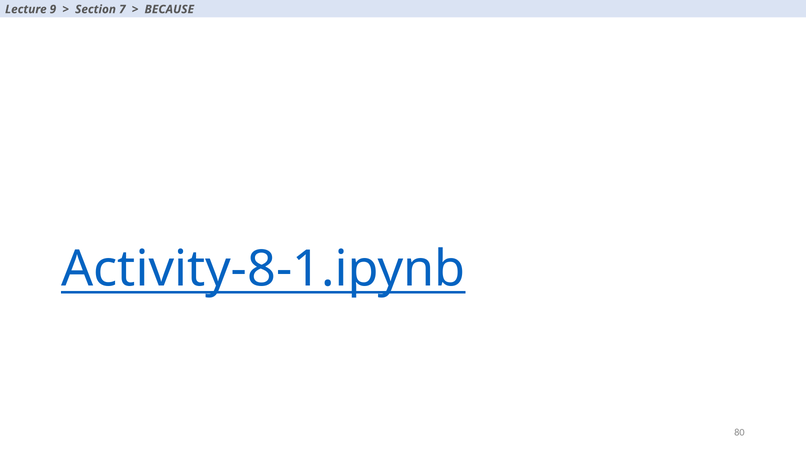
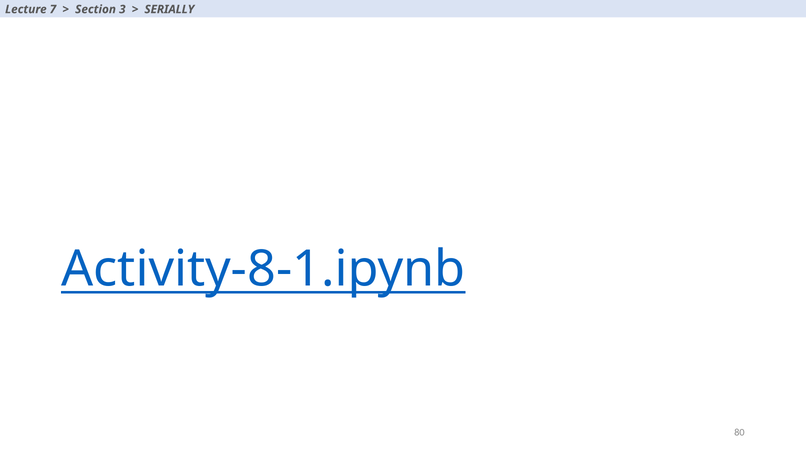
9: 9 -> 7 (53, 9)
7: 7 -> 3 (122, 9)
BECAUSE: BECAUSE -> SERIALLY (169, 9)
